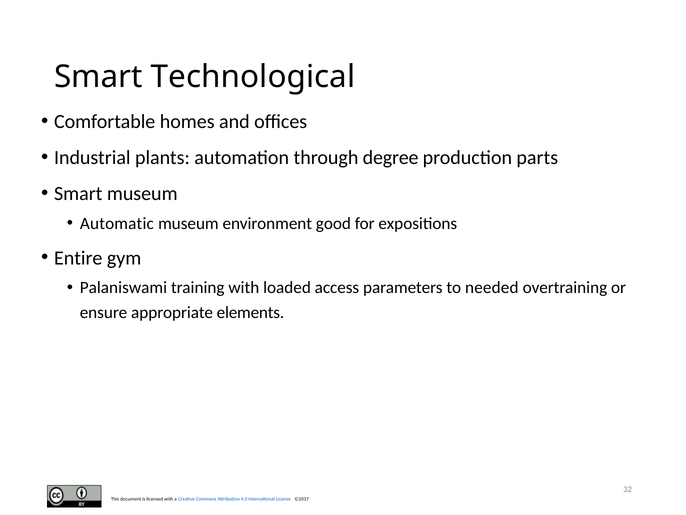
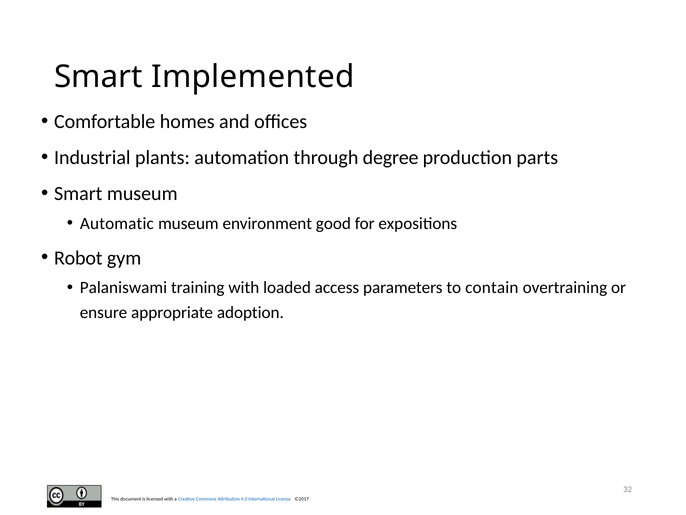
Technological: Technological -> Implemented (253, 77)
Entire: Entire -> Robot (78, 258)
needed: needed -> contain (492, 288)
elements: elements -> adoption (250, 312)
